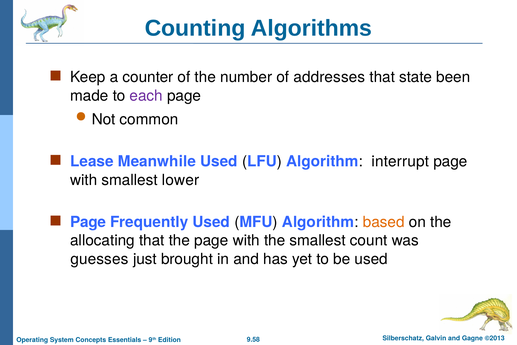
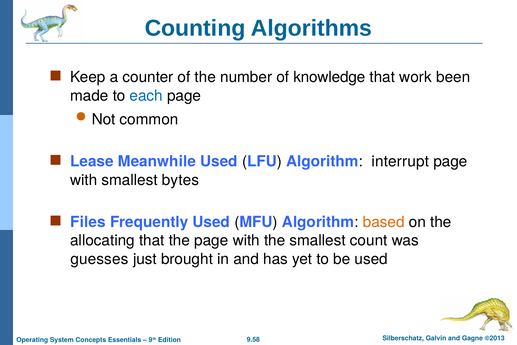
addresses: addresses -> knowledge (329, 77)
state: state -> work (416, 77)
each colour: purple -> blue (146, 96)
lower: lower -> bytes (181, 180)
Page: Page -> Files (88, 222)
